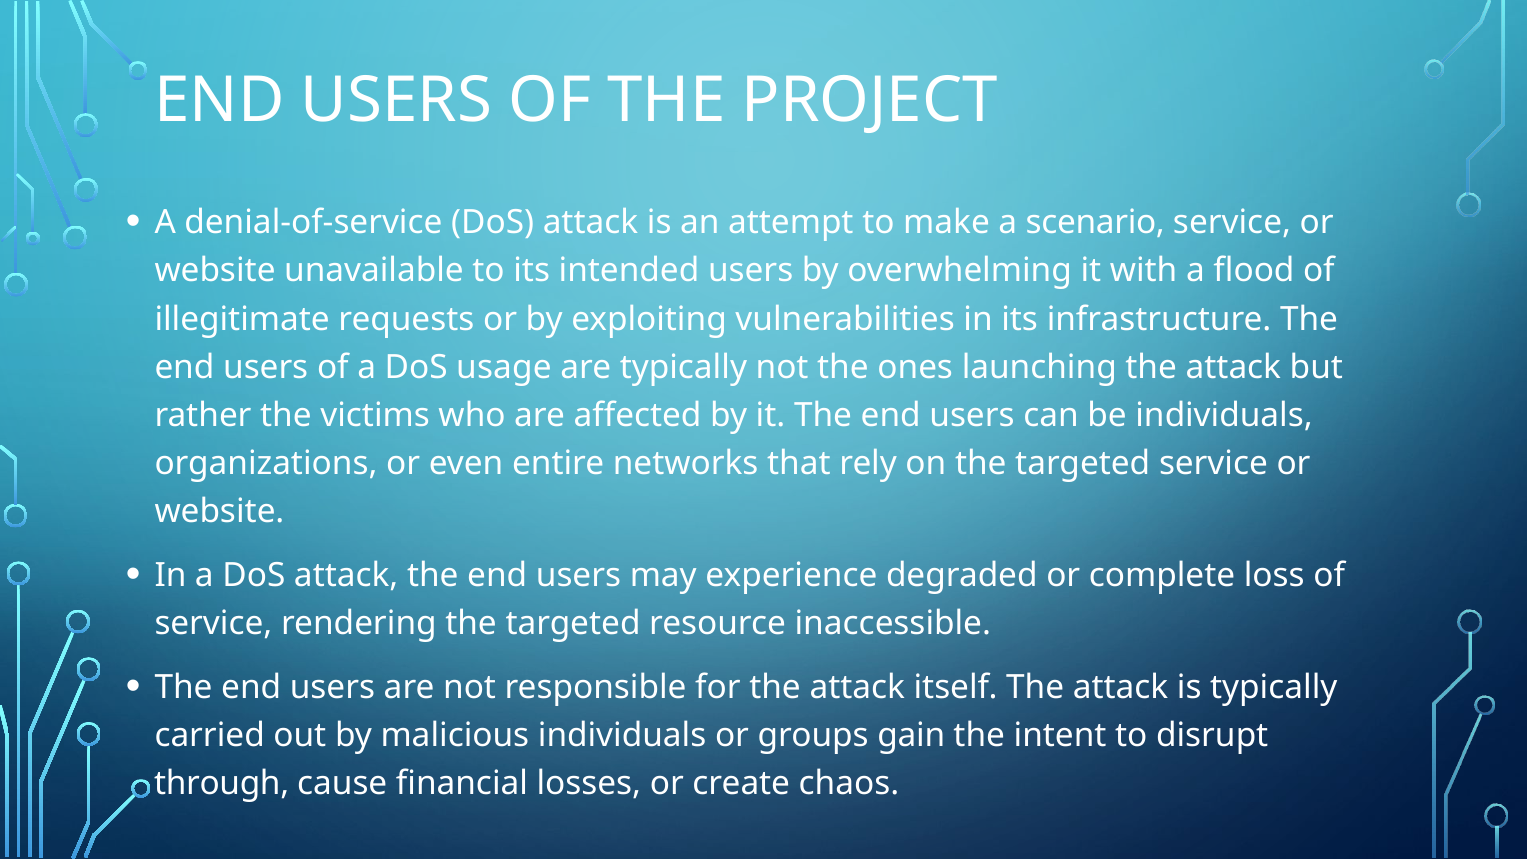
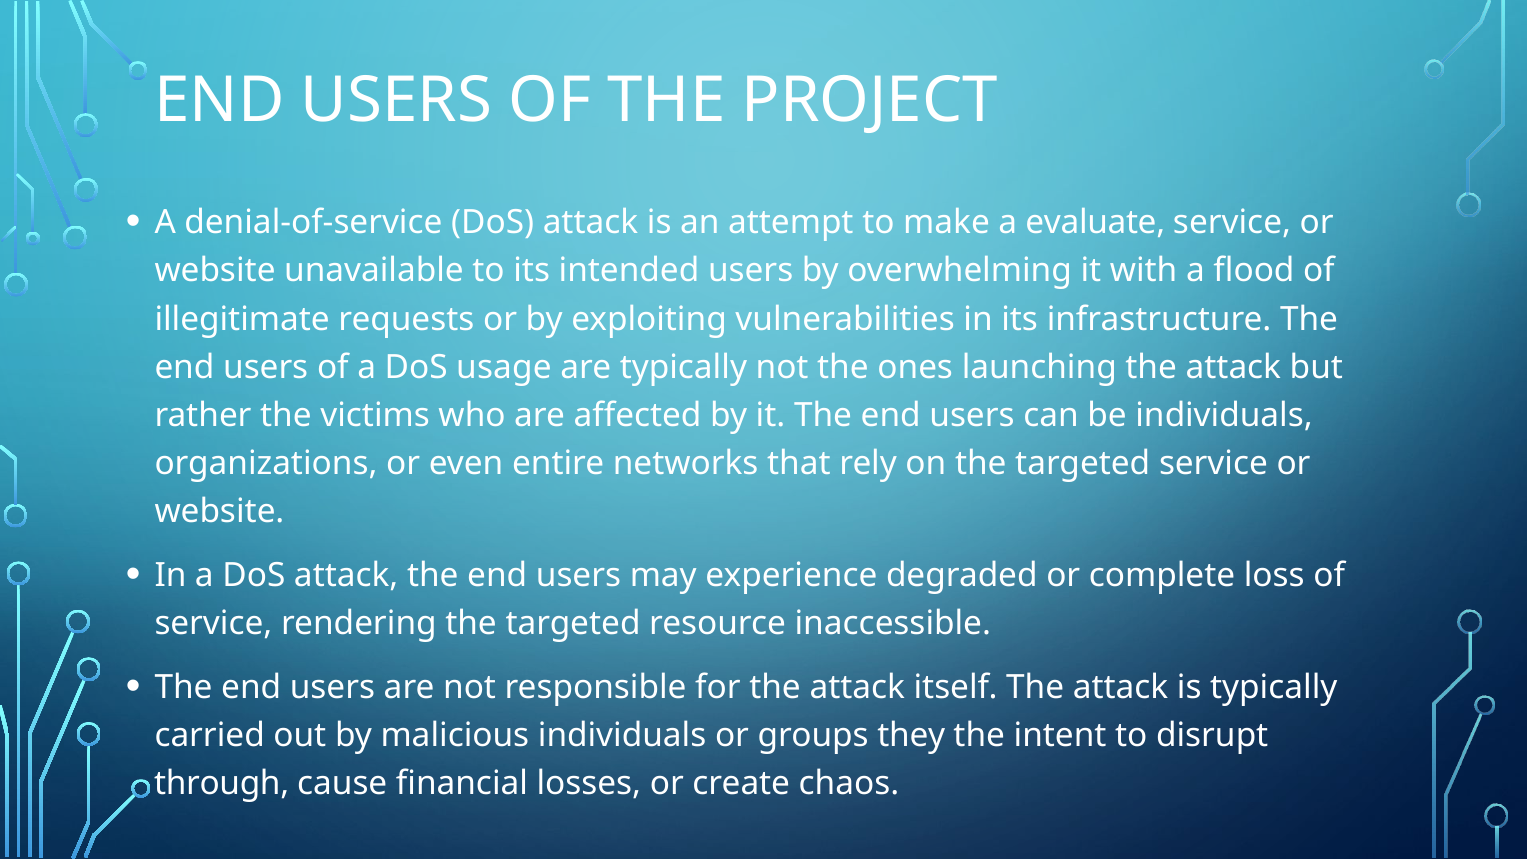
scenario: scenario -> evaluate (1095, 223)
gain: gain -> they (911, 735)
